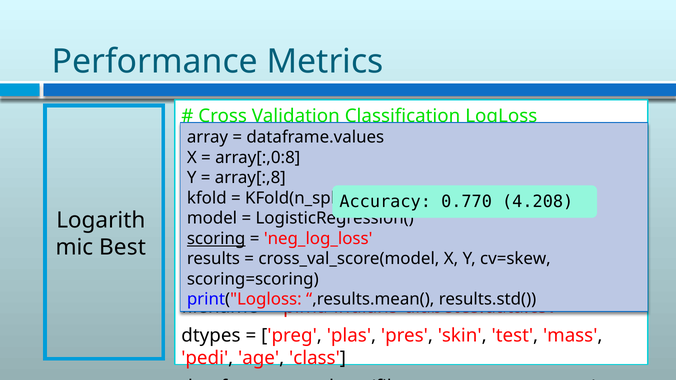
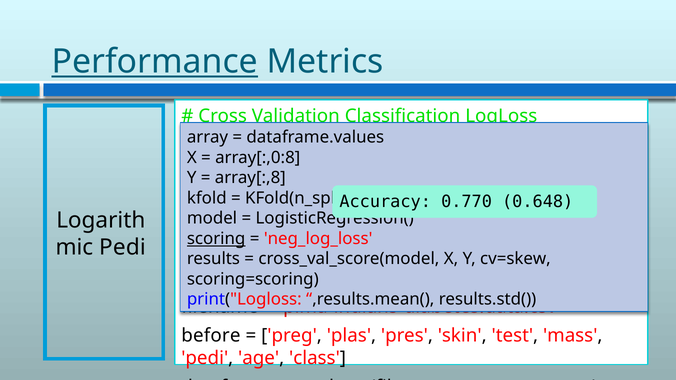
Performance underline: none -> present (155, 62)
4.208: 4.208 -> 0.648 (538, 202)
Best: Best -> Pedi (122, 247)
dtypes: dtypes -> before (211, 336)
